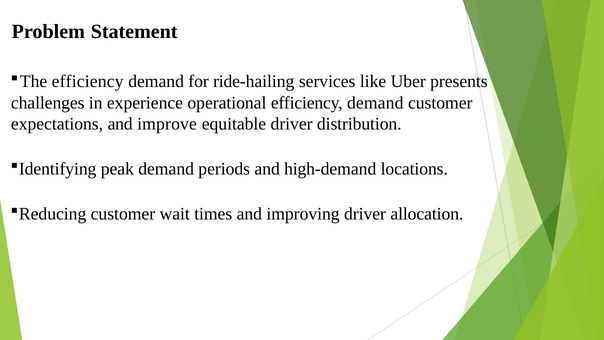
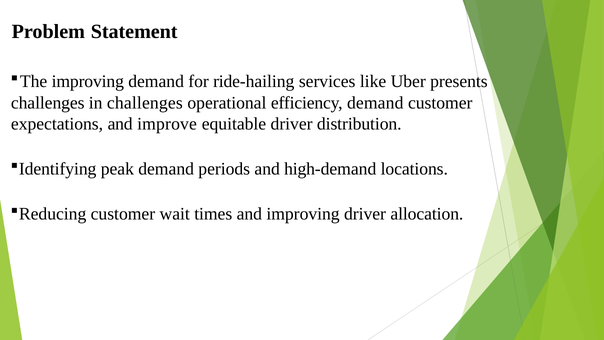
efficiency: efficiency -> improving (88, 81)
in experience: experience -> challenges (145, 103)
